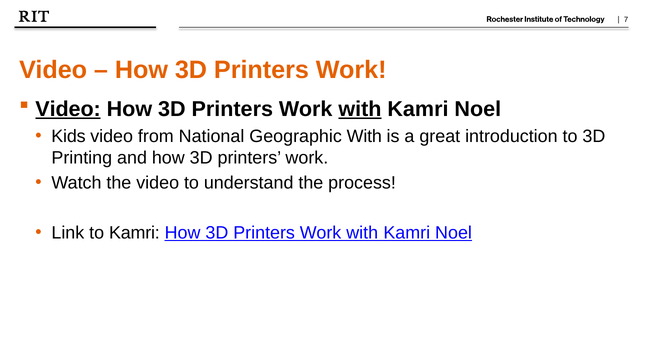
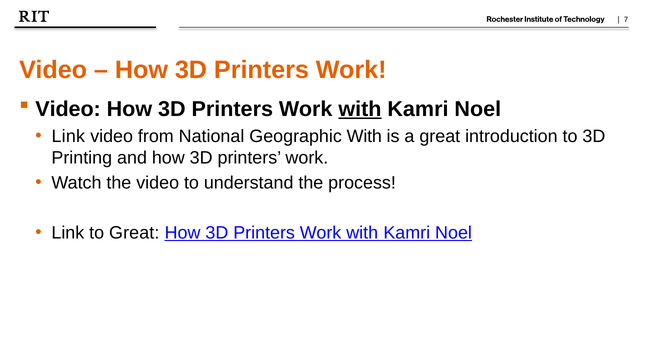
Video underline: present -> none (68, 109)
Kids: Kids -> Link (68, 136)
to Kamri: Kamri -> Great (134, 233)
